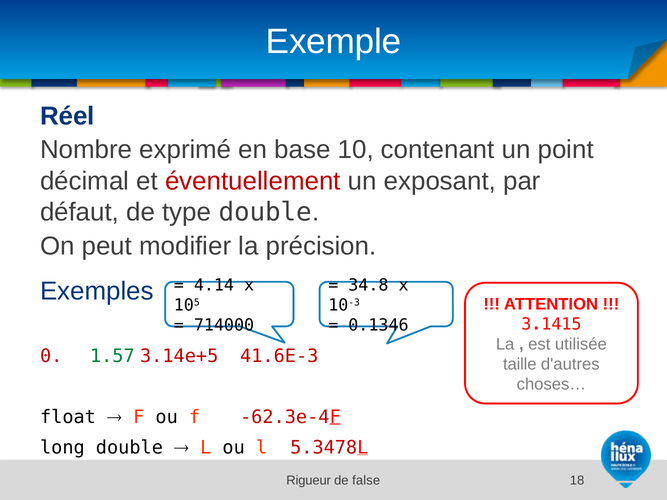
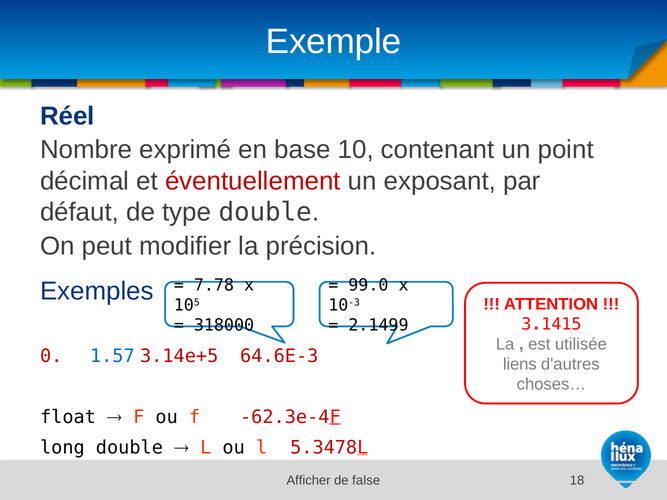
4.14: 4.14 -> 7.78 (214, 285)
34.8: 34.8 -> 99.0 (368, 285)
714000: 714000 -> 318000 (224, 325)
0.1346: 0.1346 -> 2.1499 (378, 325)
1.57 colour: green -> blue (112, 356)
41.6E-3: 41.6E-3 -> 64.6E-3 (279, 356)
taille: taille -> liens (520, 364)
Rigueur: Rigueur -> Afficher (309, 481)
